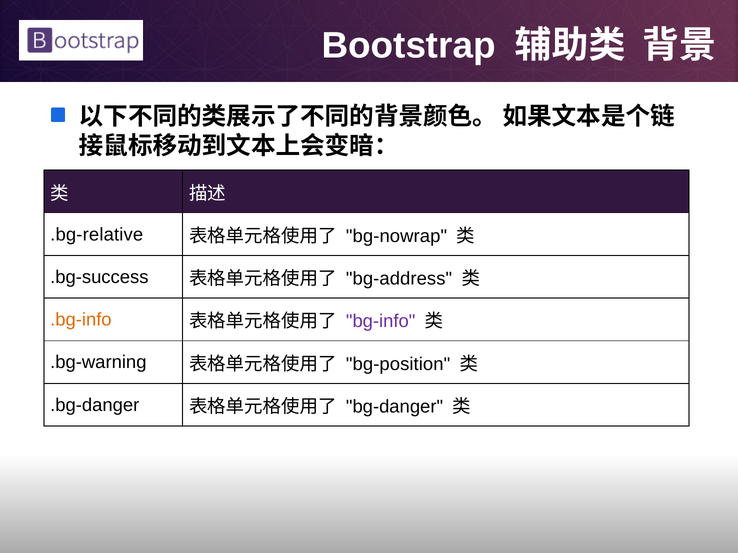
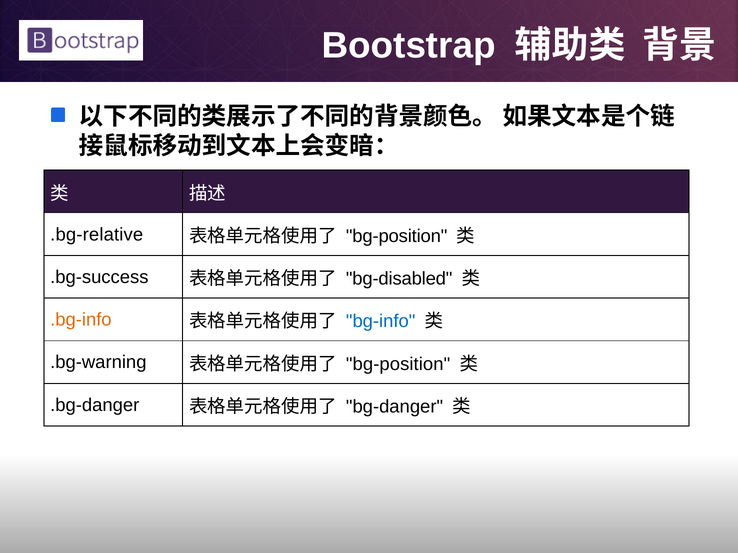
bg-nowrap: bg-nowrap -> bg-position (397, 236)
bg-address: bg-address -> bg-disabled (399, 279)
bg-info colour: purple -> blue (381, 322)
